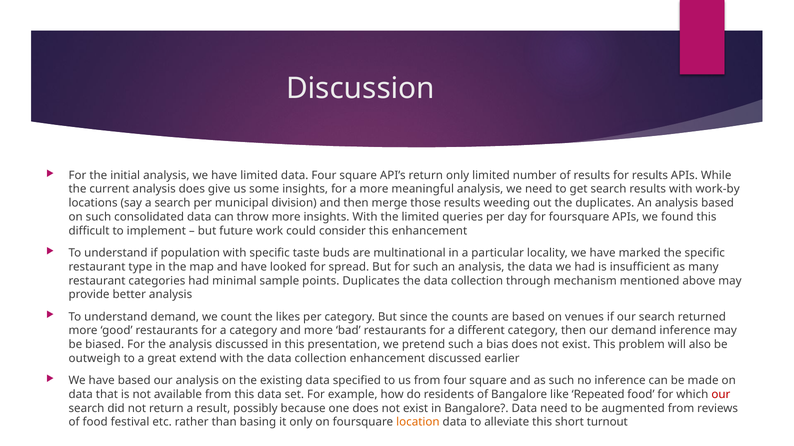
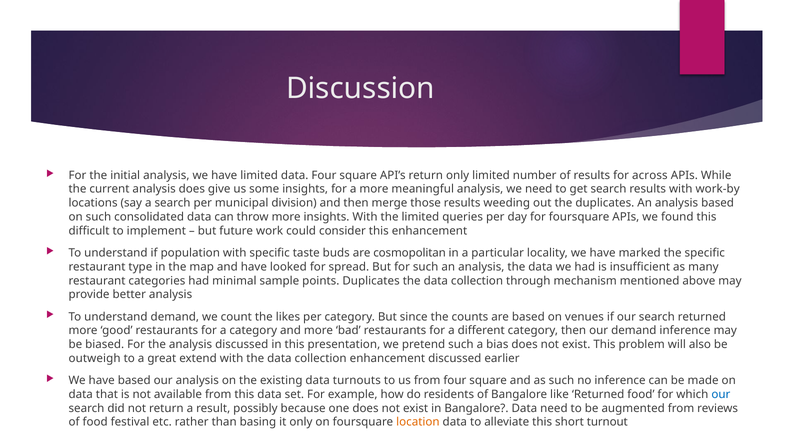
for results: results -> across (650, 175)
multinational: multinational -> cosmopolitan (410, 253)
specified: specified -> turnouts (357, 381)
like Repeated: Repeated -> Returned (598, 395)
our colour: red -> blue (721, 395)
